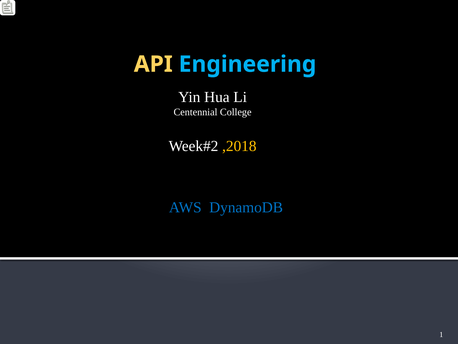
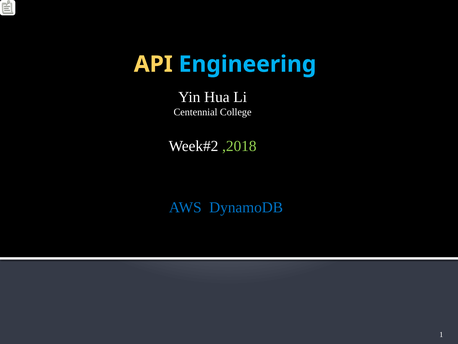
,2018 colour: yellow -> light green (239, 146)
